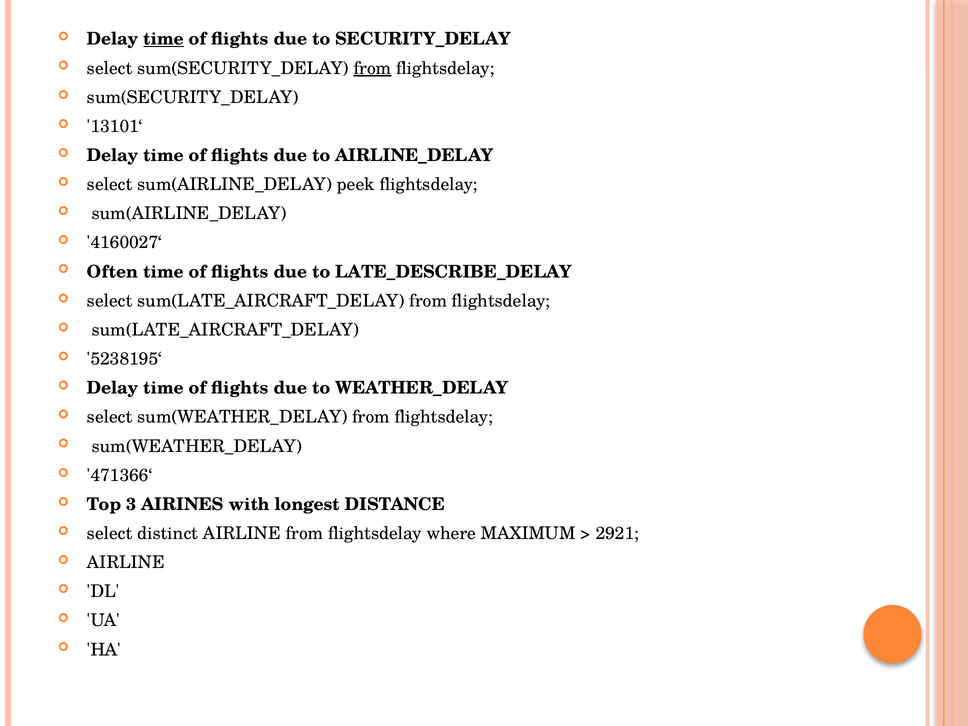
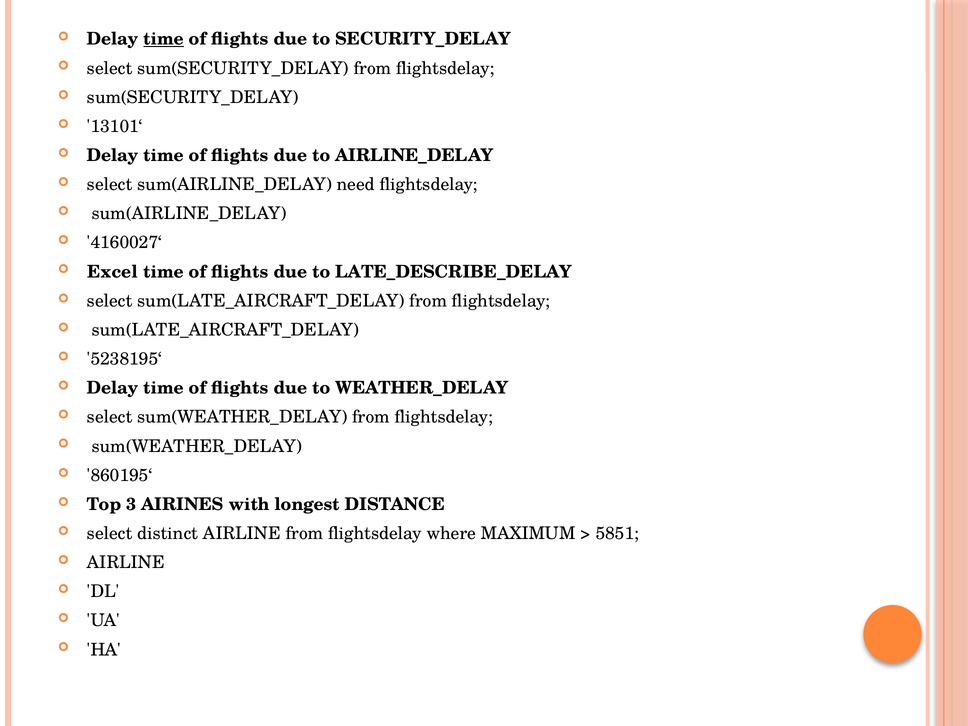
from underline: present -> none (373, 68)
peek: peek -> need (356, 185)
Often: Often -> Excel (113, 272)
471366‘: 471366‘ -> 860195‘ (120, 475)
2921: 2921 -> 5851 (617, 533)
